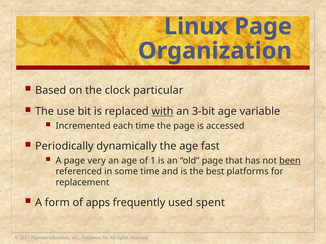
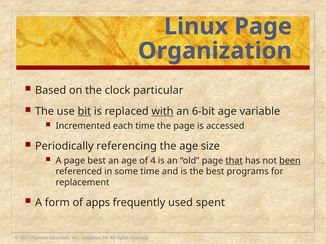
bit underline: none -> present (84, 112)
3-bit: 3-bit -> 6-bit (203, 112)
dynamically: dynamically -> referencing (127, 146)
fast: fast -> size (210, 146)
page very: very -> best (97, 161)
1: 1 -> 4 (153, 161)
that underline: none -> present (234, 161)
platforms: platforms -> programs (248, 172)
